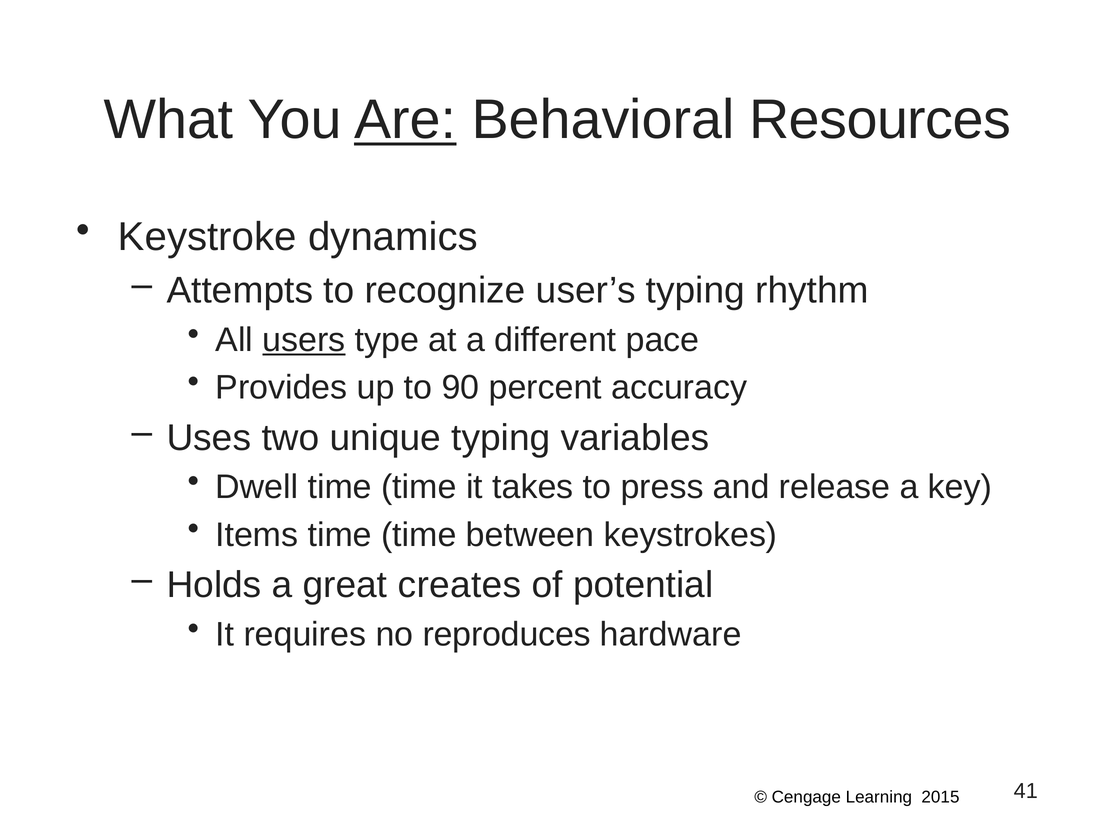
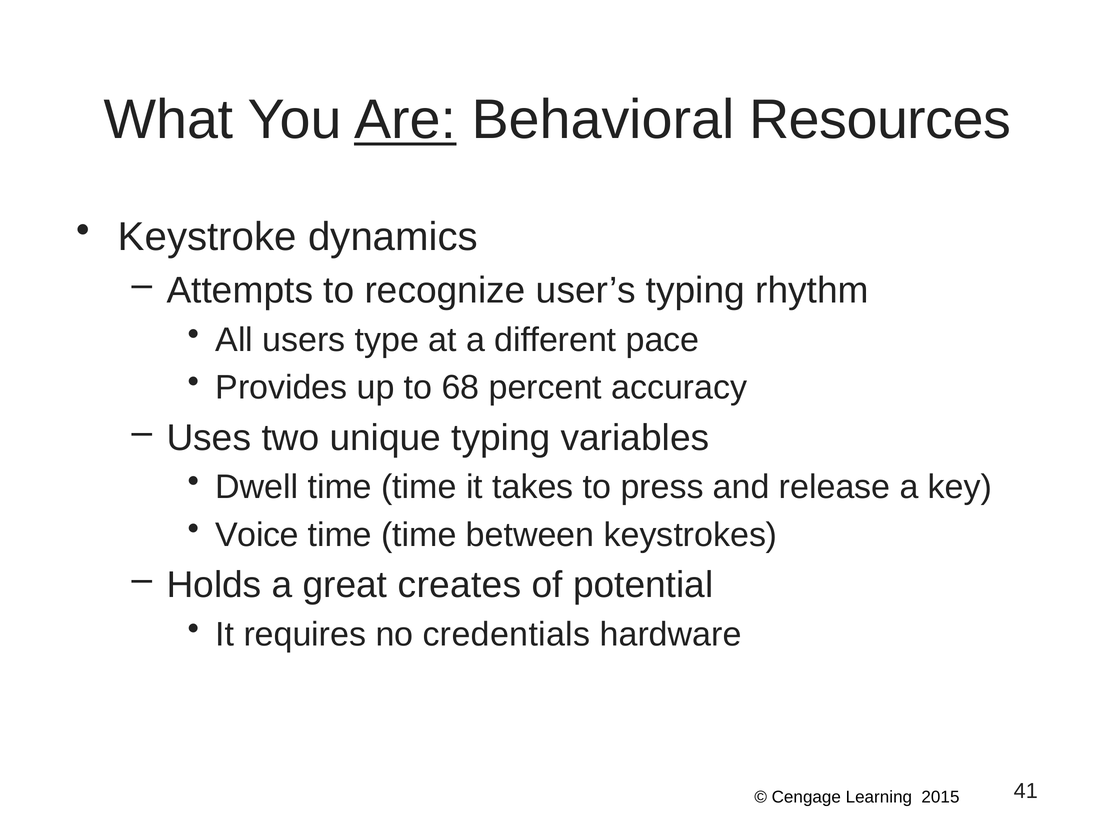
users underline: present -> none (304, 340)
90: 90 -> 68 (460, 387)
Items: Items -> Voice (257, 534)
reproduces: reproduces -> credentials (506, 634)
